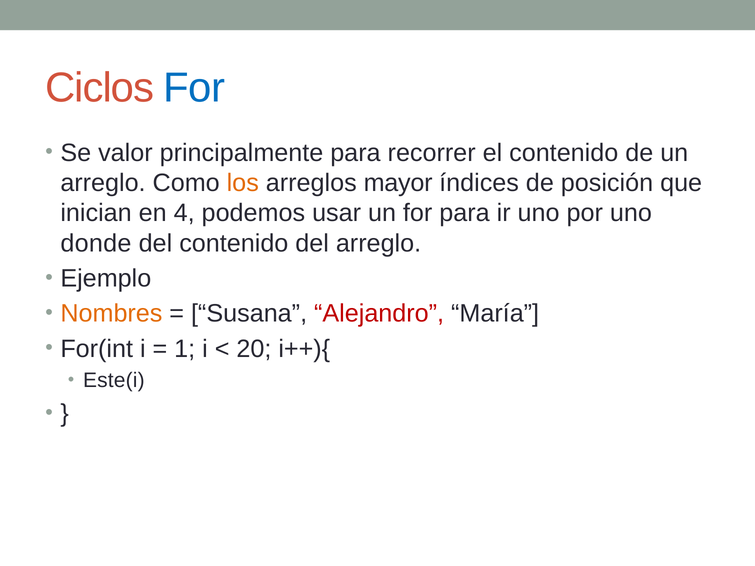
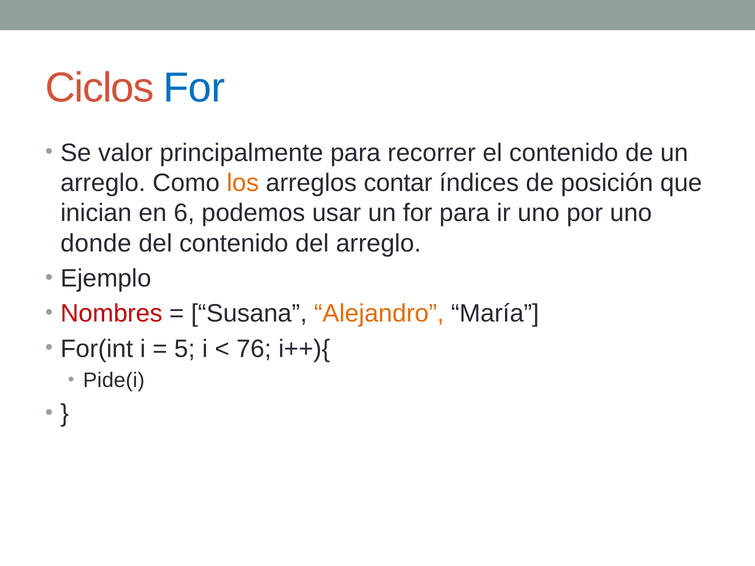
mayor: mayor -> contar (398, 183)
4: 4 -> 6 (184, 213)
Nombres colour: orange -> red (111, 314)
Alejandro colour: red -> orange (379, 314)
1: 1 -> 5 (185, 349)
20: 20 -> 76 (254, 349)
Este(i: Este(i -> Pide(i (114, 381)
